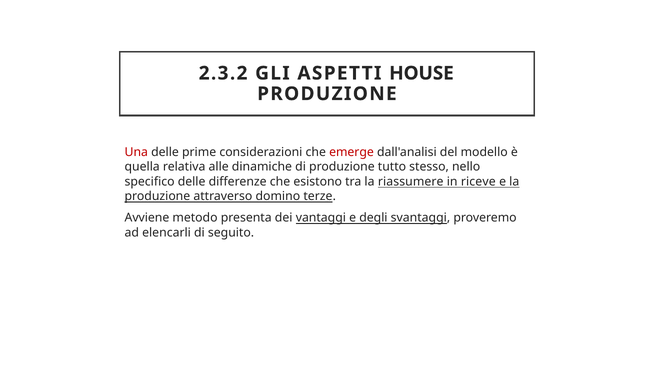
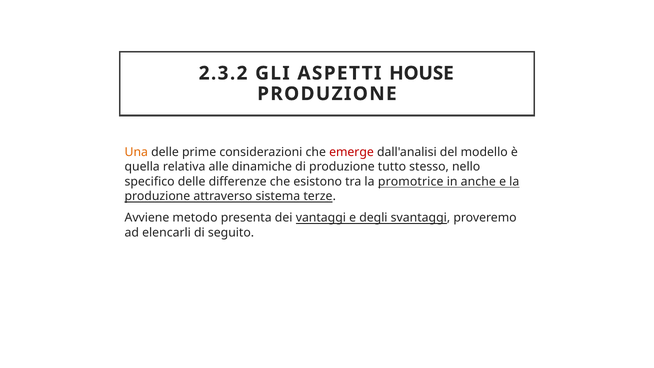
Una colour: red -> orange (136, 152)
riassumere: riassumere -> promotrice (411, 182)
riceve: riceve -> anche (478, 182)
domino: domino -> sistema (278, 196)
